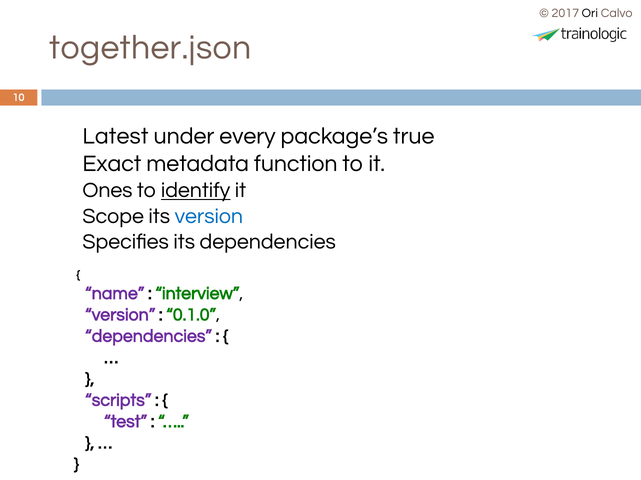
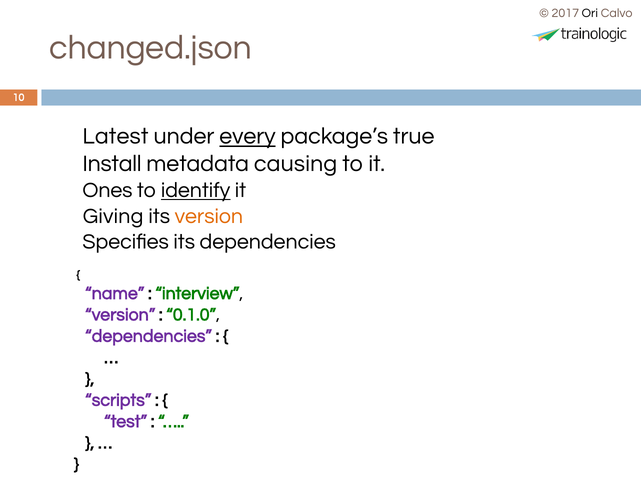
together.json: together.json -> changed.json (151, 48)
every underline: none -> present (248, 136)
Exact: Exact -> Install (112, 164)
function: function -> causing (296, 164)
Scope: Scope -> Giving (113, 216)
version colour: blue -> orange (209, 216)
